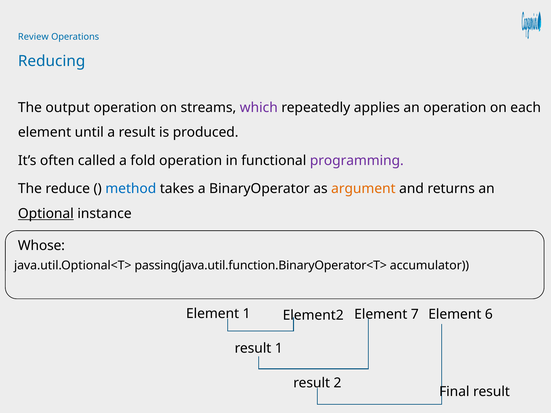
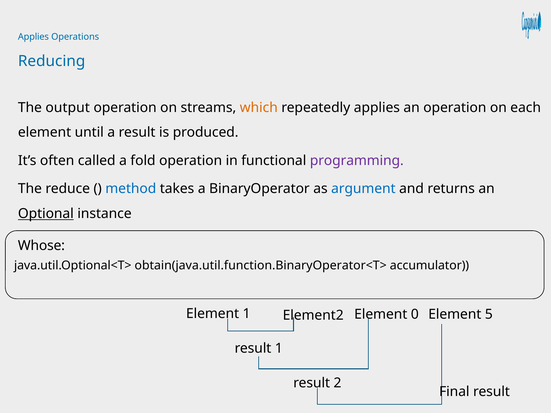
Review: Review -> Applies (33, 37)
which colour: purple -> orange (259, 108)
argument colour: orange -> blue (363, 189)
passing(java.util.function.BinaryOperator<T>: passing(java.util.function.BinaryOperator<T> -> obtain(java.util.function.BinaryOperator<T> (261, 266)
7: 7 -> 0 (415, 314)
6: 6 -> 5 (489, 314)
